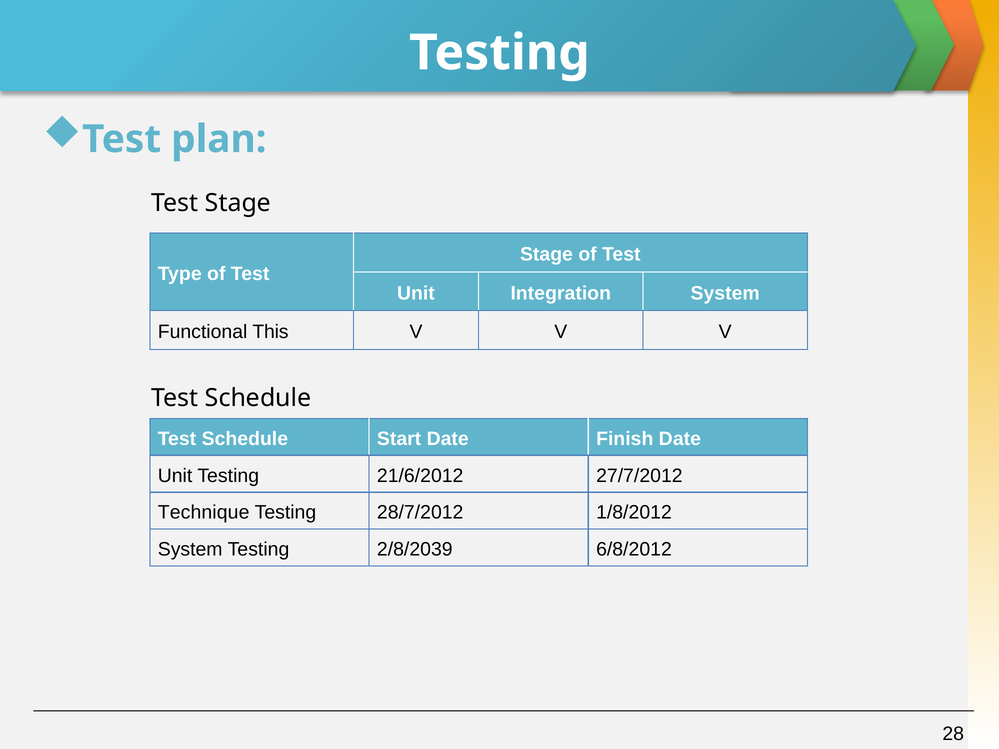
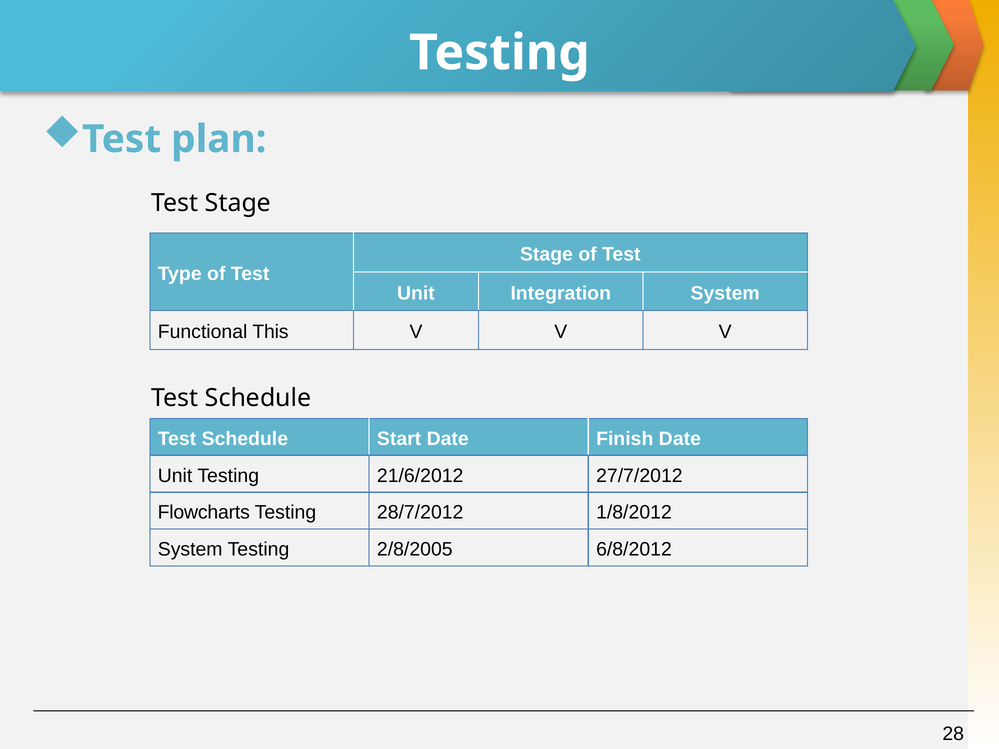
Technique: Technique -> Flowcharts (204, 513)
2/8/2039: 2/8/2039 -> 2/8/2005 (415, 550)
